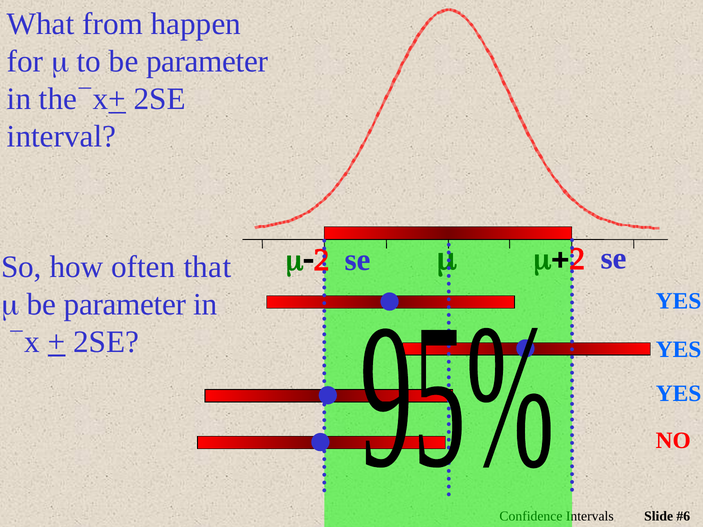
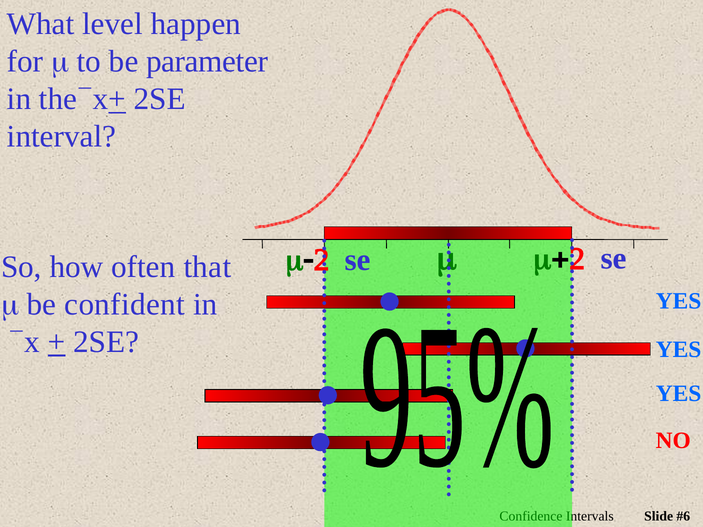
from: from -> level (113, 24)
m be parameter: parameter -> confident (125, 304)
